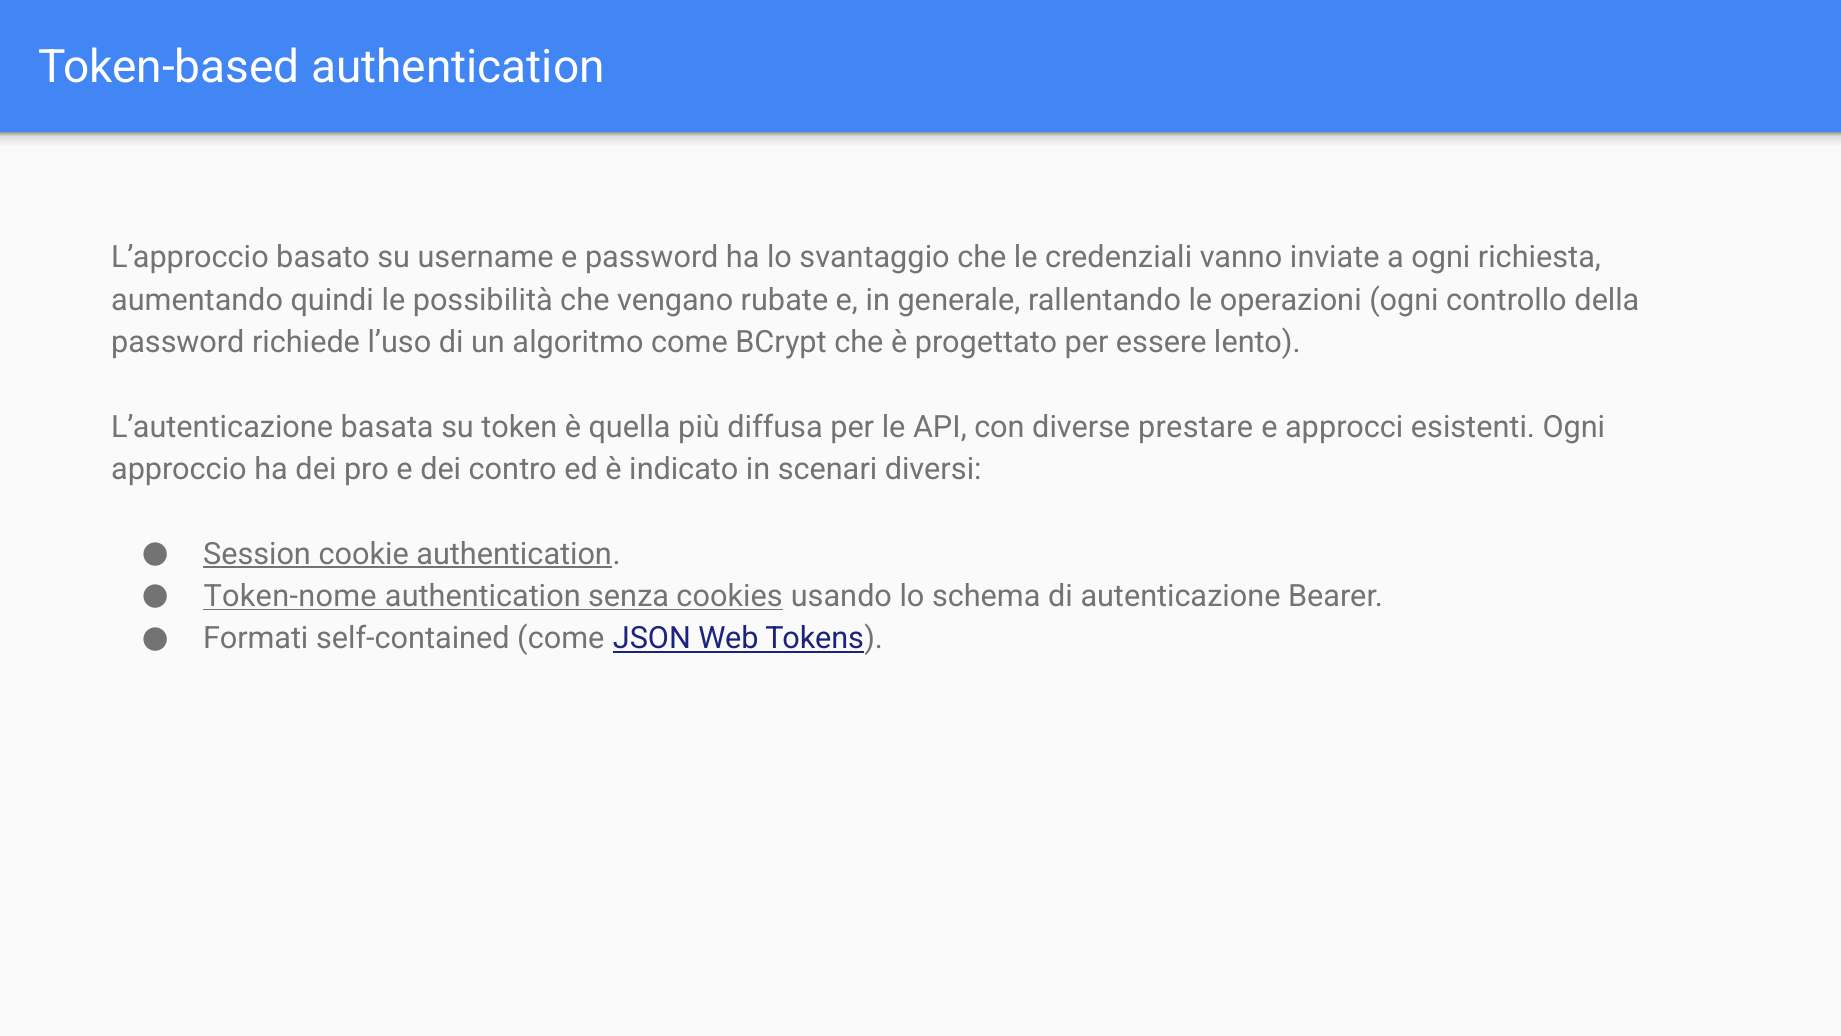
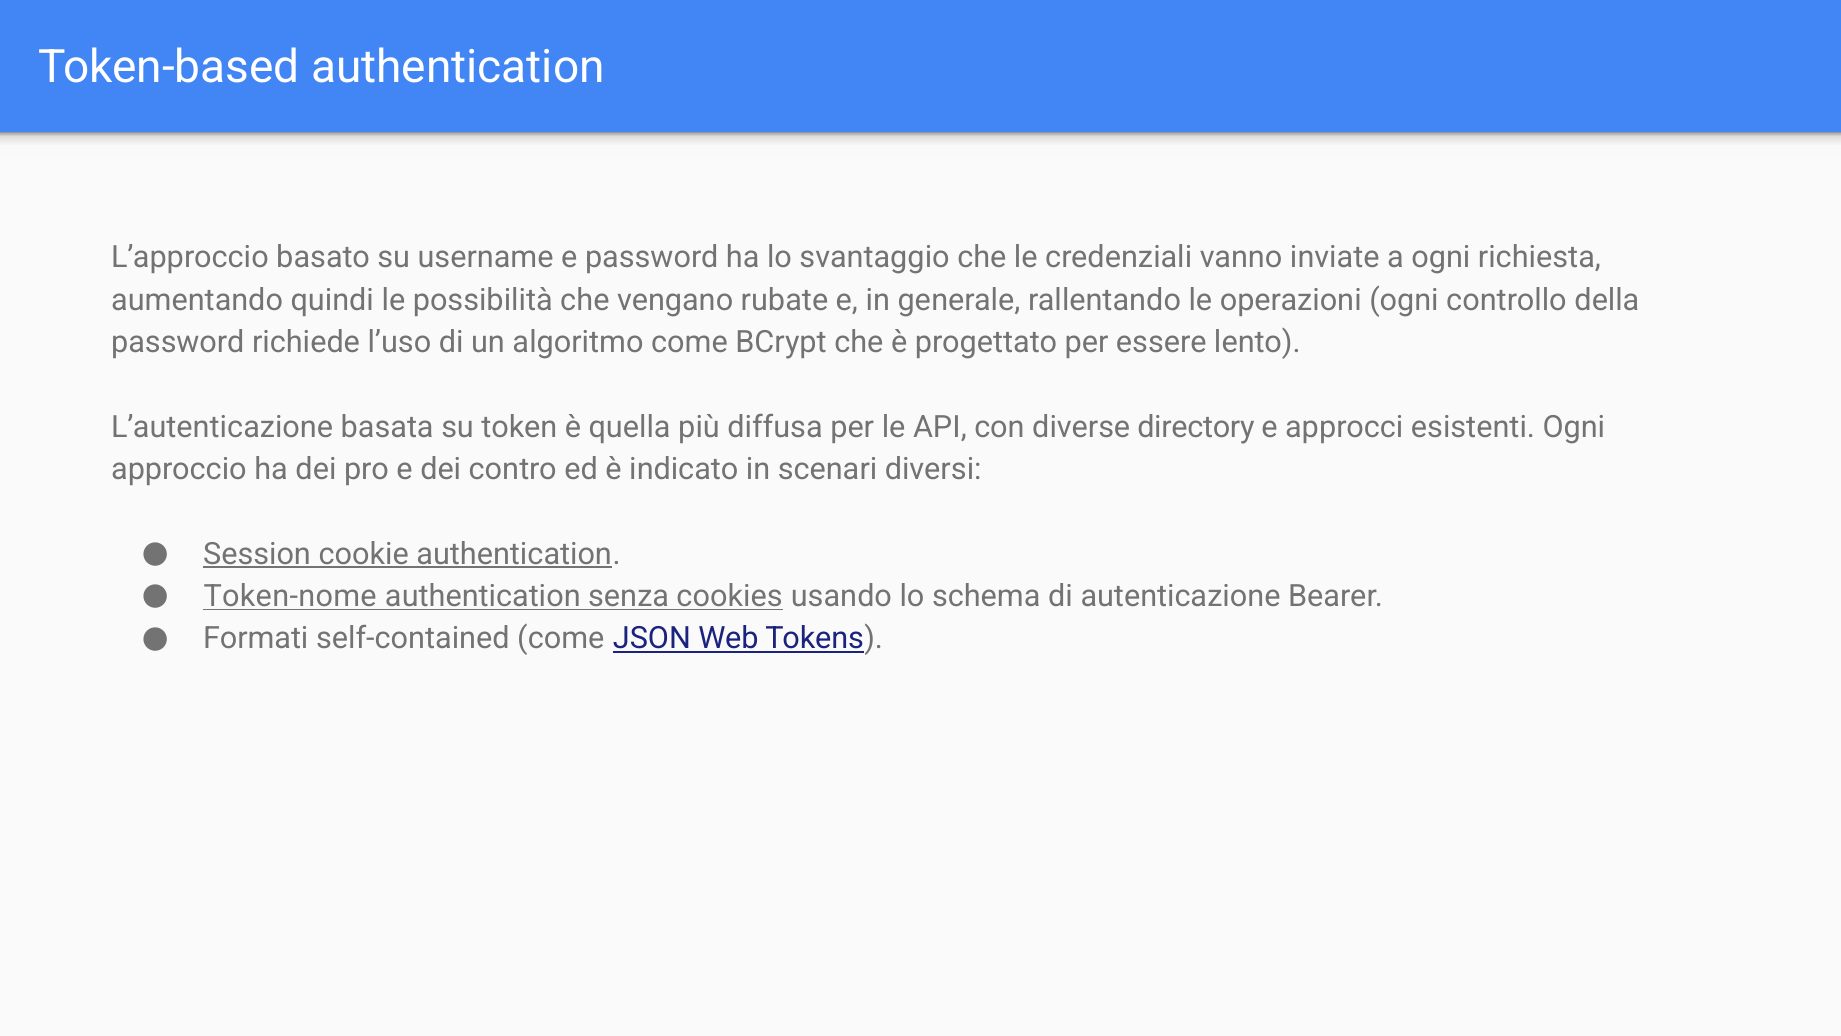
prestare: prestare -> directory (1196, 427)
